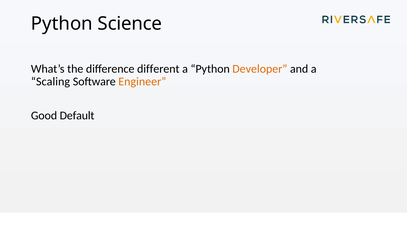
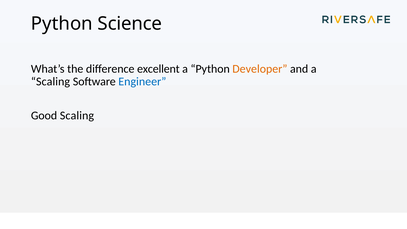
different: different -> excellent (158, 69)
Engineer colour: orange -> blue (142, 82)
Good Default: Default -> Scaling (77, 116)
